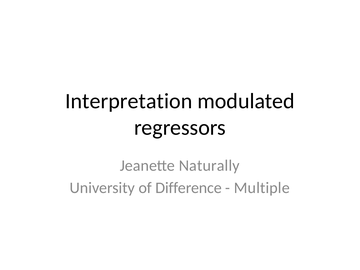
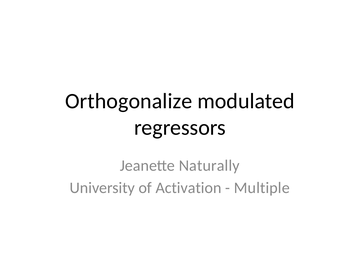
Interpretation: Interpretation -> Orthogonalize (129, 101)
Difference: Difference -> Activation (188, 188)
